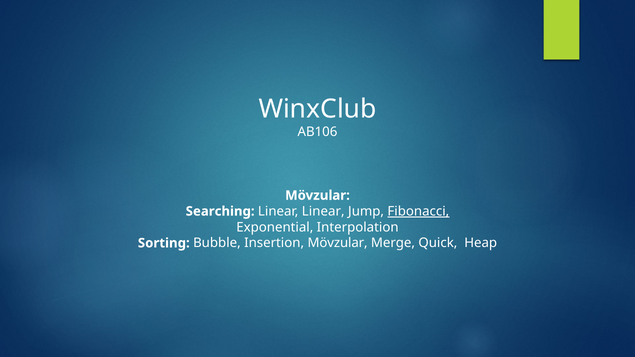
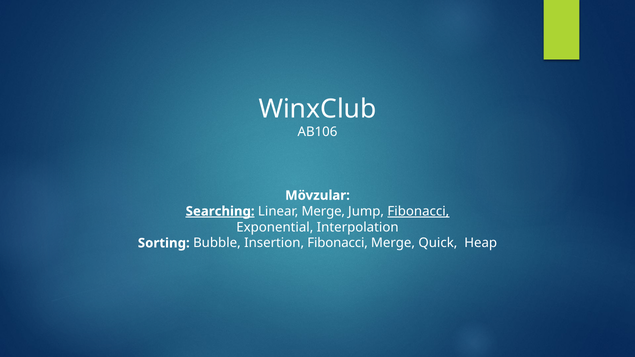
Searching underline: none -> present (220, 211)
Linear Linear: Linear -> Merge (323, 211)
Insertion Mövzular: Mövzular -> Fibonacci (338, 243)
